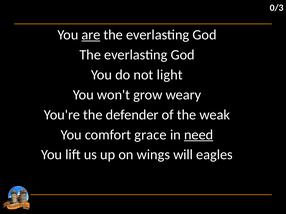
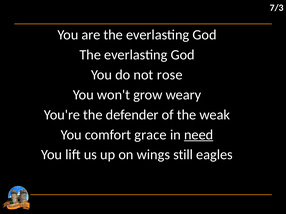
0/3: 0/3 -> 7/3 (277, 8)
are underline: present -> none (91, 35)
light: light -> rose (170, 75)
will: will -> still (183, 155)
